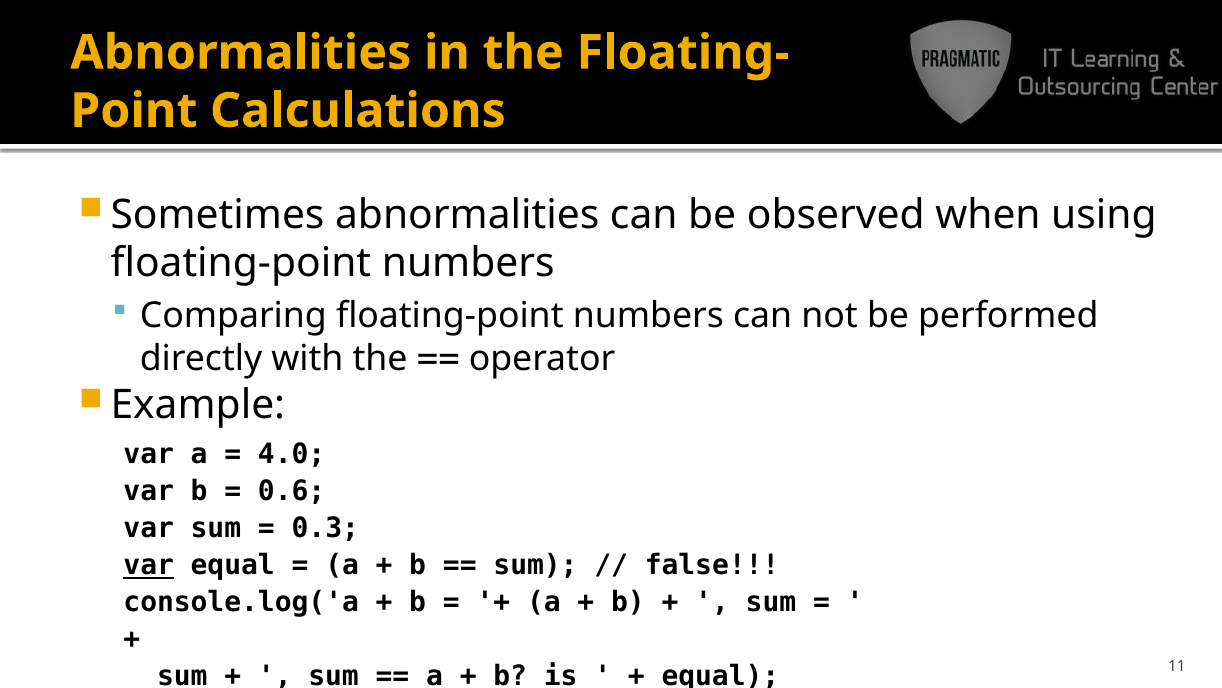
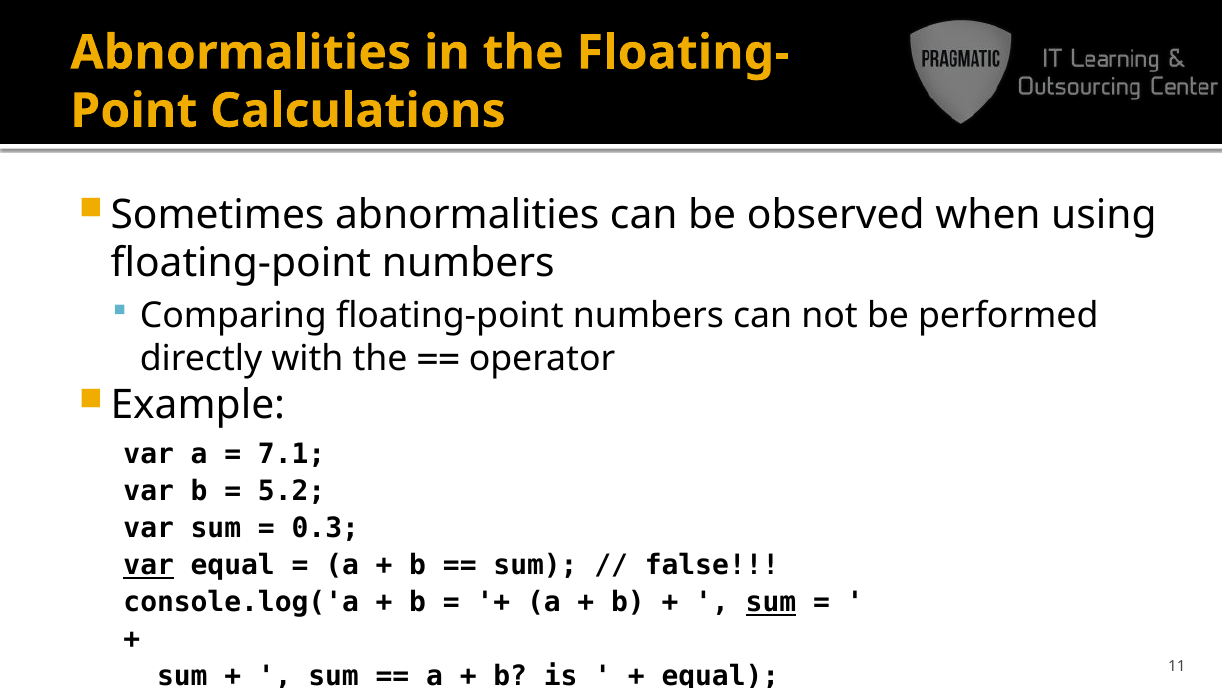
4.0: 4.0 -> 7.1 (292, 454)
0.6: 0.6 -> 5.2 (292, 491)
sum underline: none -> present (771, 602)
